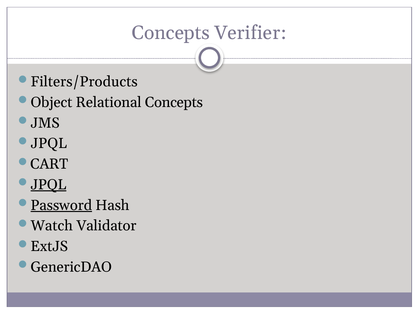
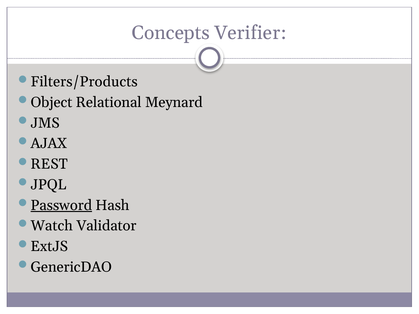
Relational Concepts: Concepts -> Meynard (174, 102)
JPQL: JPQL -> AJAX (49, 144)
CART: CART -> REST (49, 164)
JPQL underline: present -> none (48, 185)
